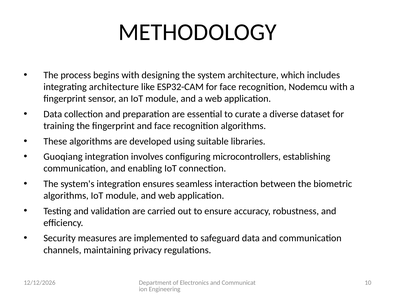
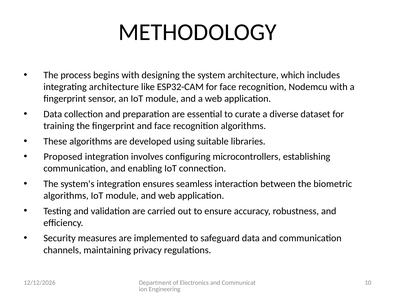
Guoqiang: Guoqiang -> Proposed (63, 157)
